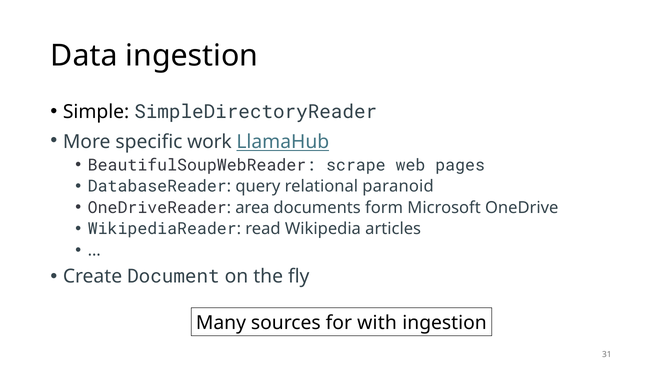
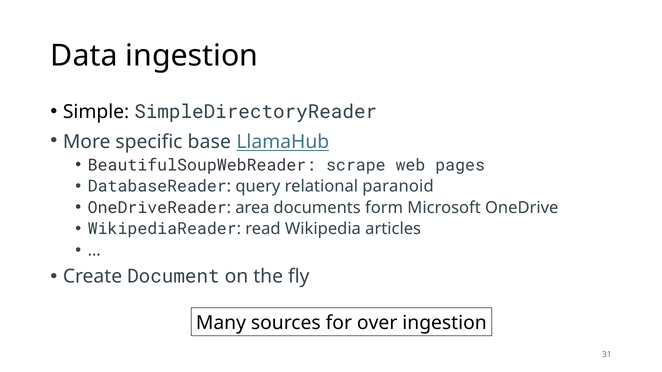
work: work -> base (209, 142)
with: with -> over (377, 323)
